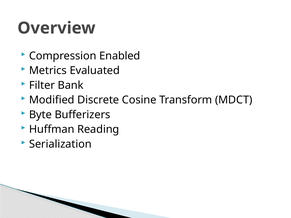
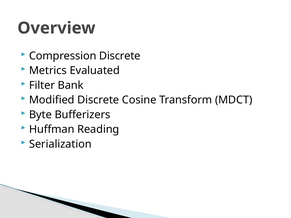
Compression Enabled: Enabled -> Discrete (120, 56)
